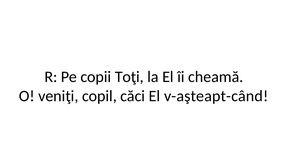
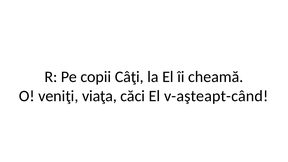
Toţi: Toţi -> Câţi (129, 77)
copil: copil -> viaţa (99, 96)
